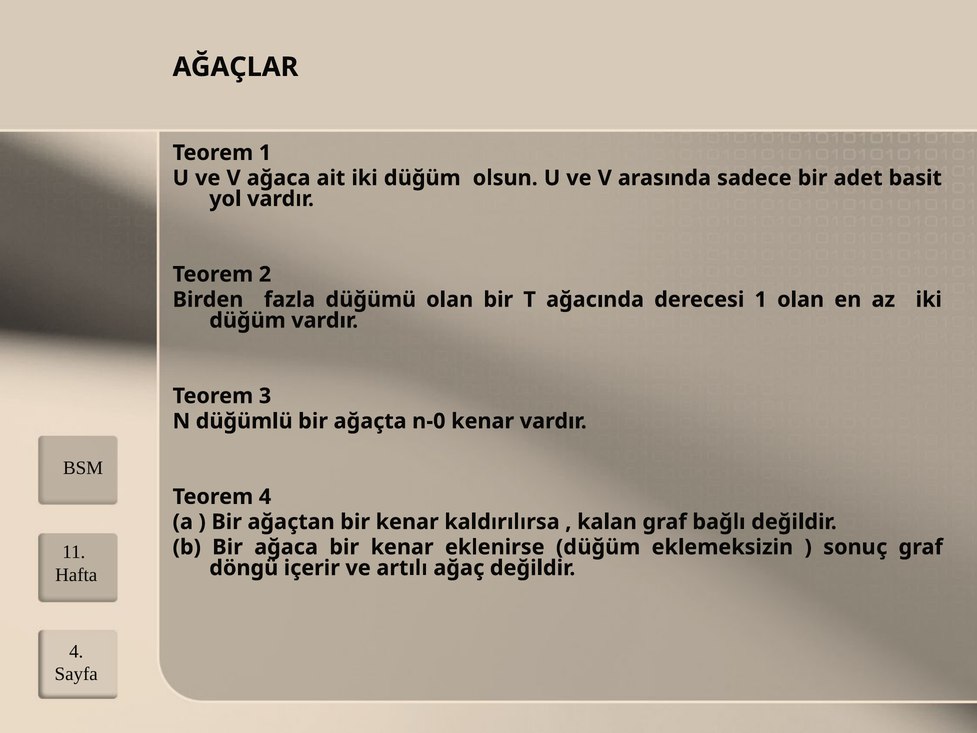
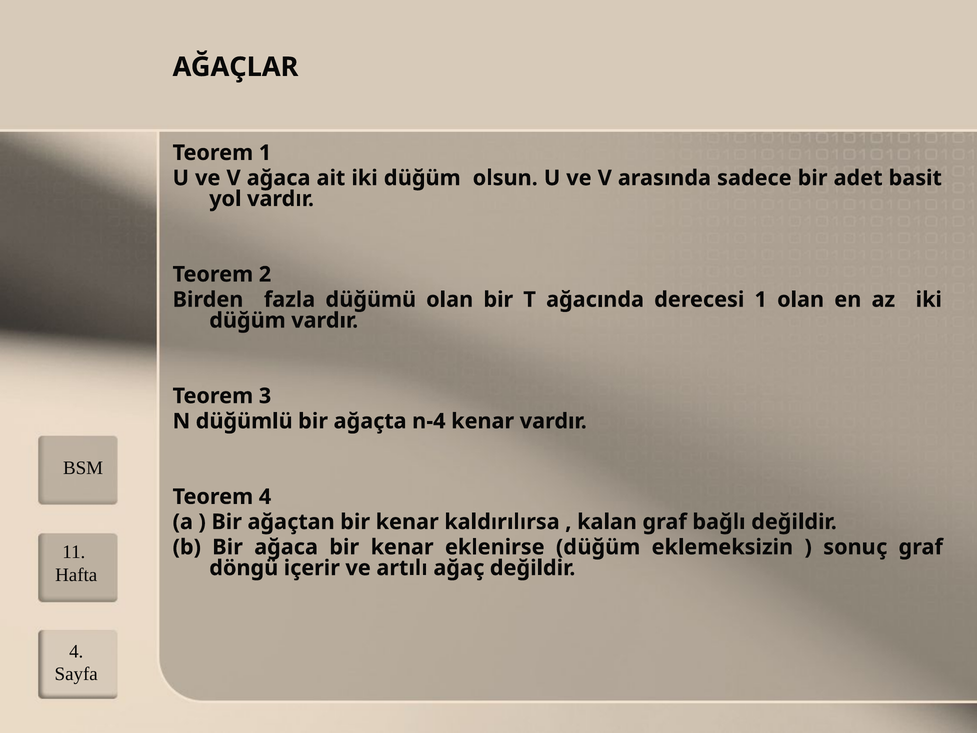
n-0: n-0 -> n-4 (429, 421)
